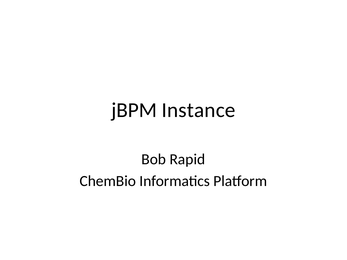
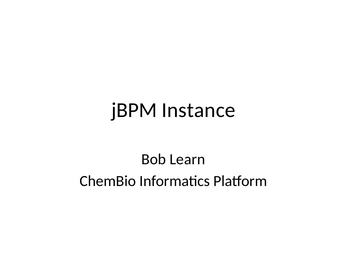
Rapid: Rapid -> Learn (187, 160)
